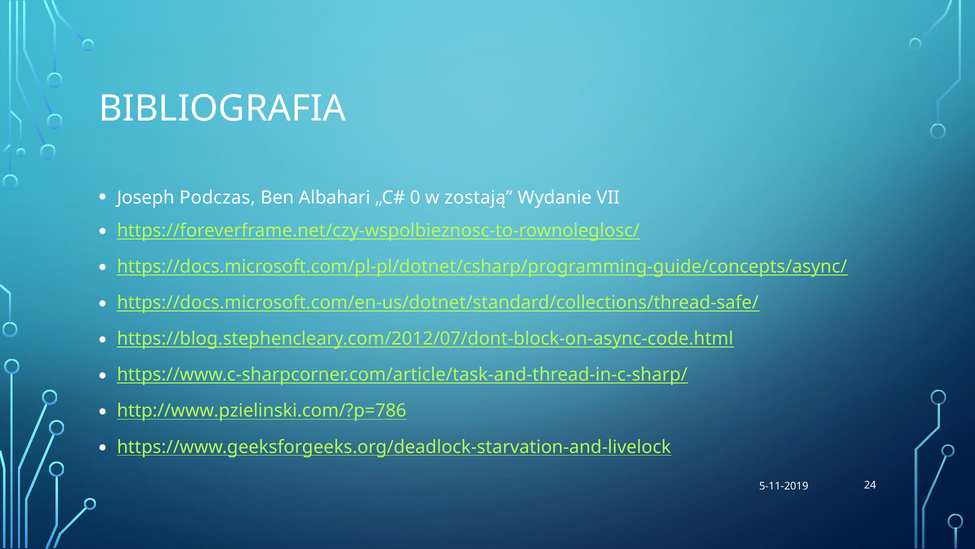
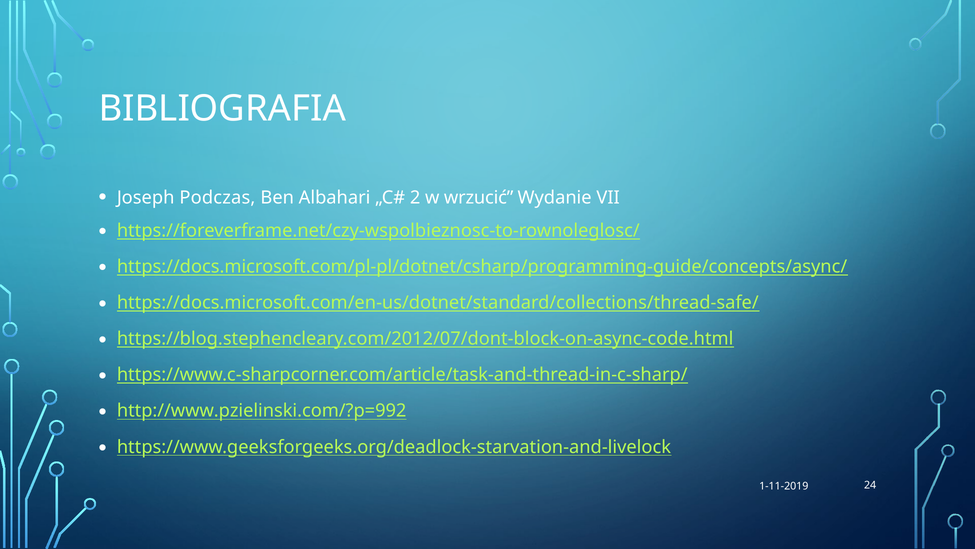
0: 0 -> 2 (415, 198)
zostają: zostają -> wrzucić (479, 198)
http://www.pzielinski.com/?p=786: http://www.pzielinski.com/?p=786 -> http://www.pzielinski.com/?p=992 (262, 411)
5-11-2019: 5-11-2019 -> 1-11-2019 (784, 486)
